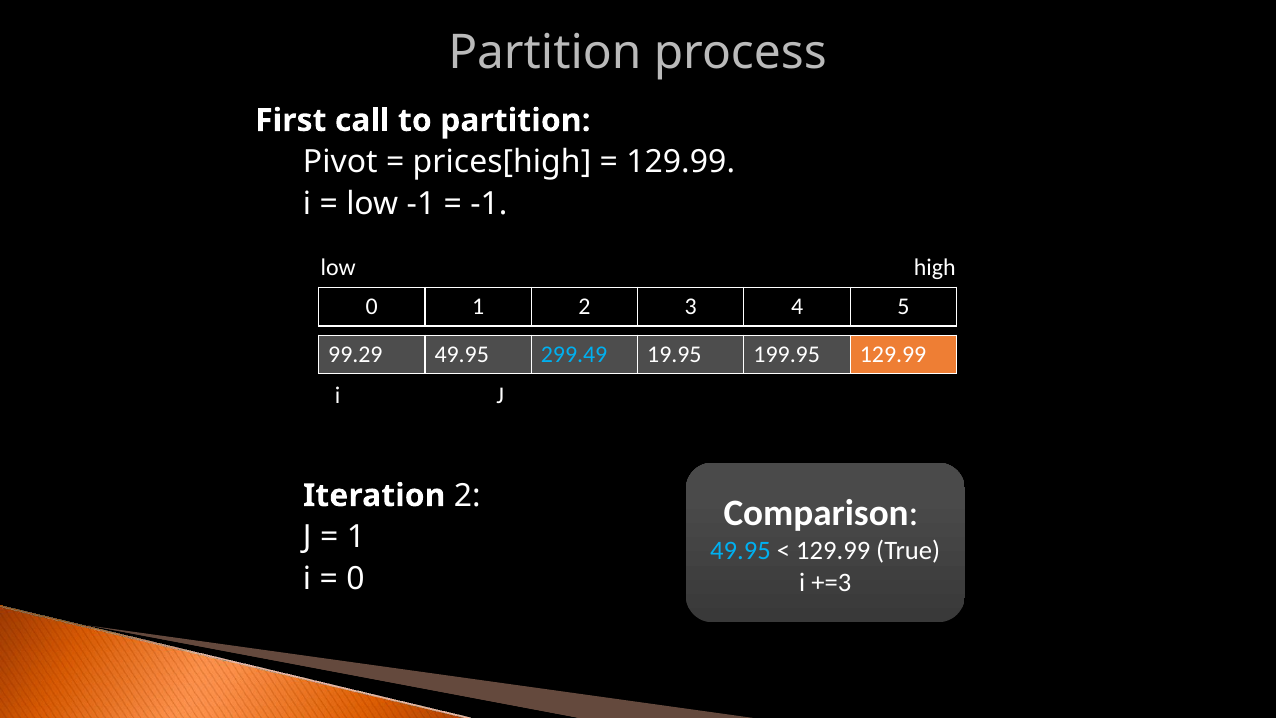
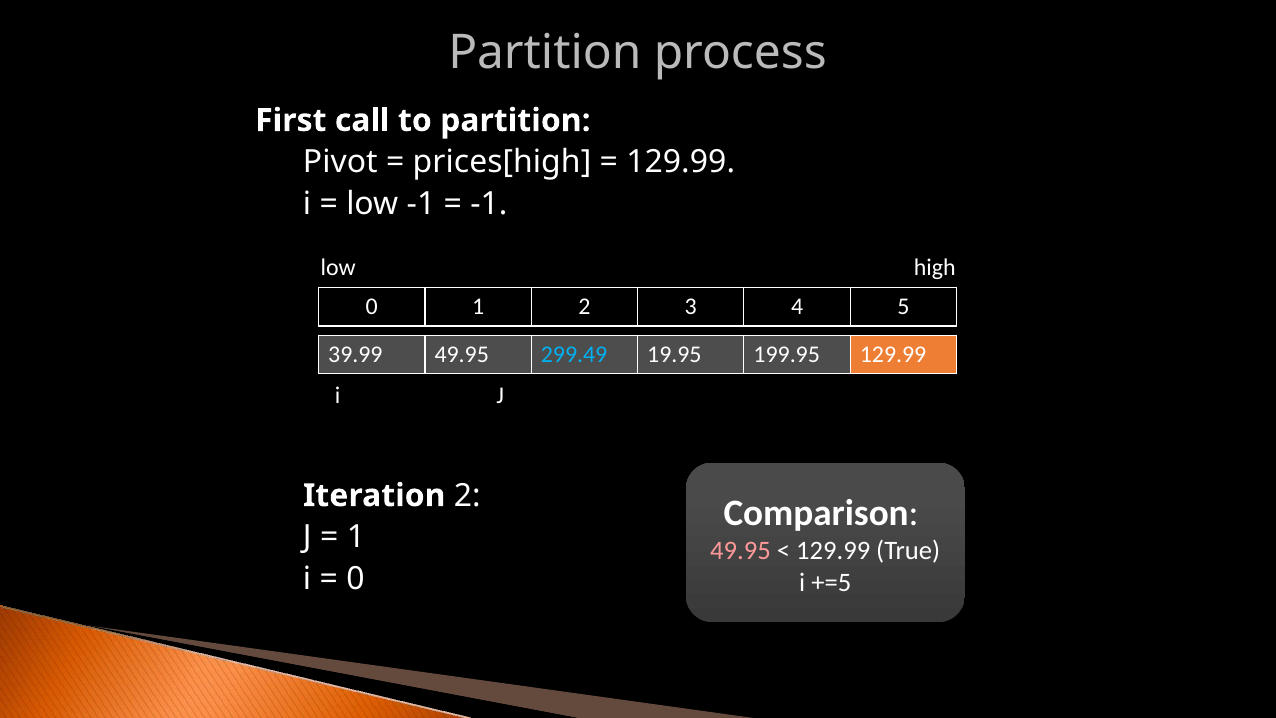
99.29: 99.29 -> 39.99 (355, 355)
49.95 colour: light blue -> pink (741, 551)
+=3: +=3 -> +=5 (831, 582)
